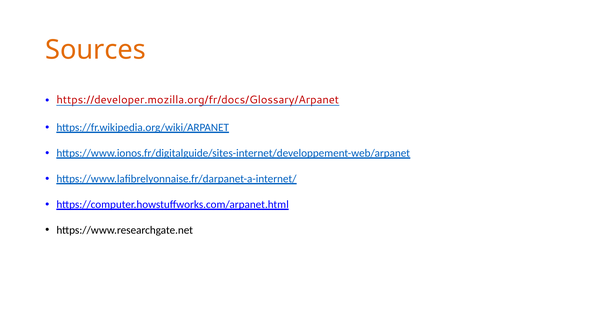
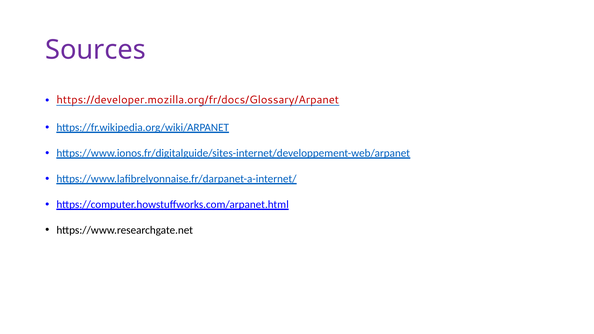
Sources colour: orange -> purple (95, 50)
